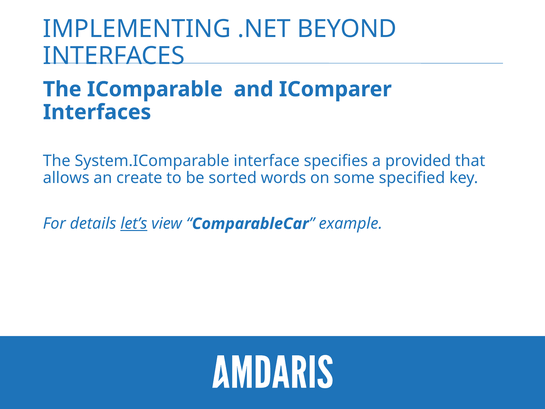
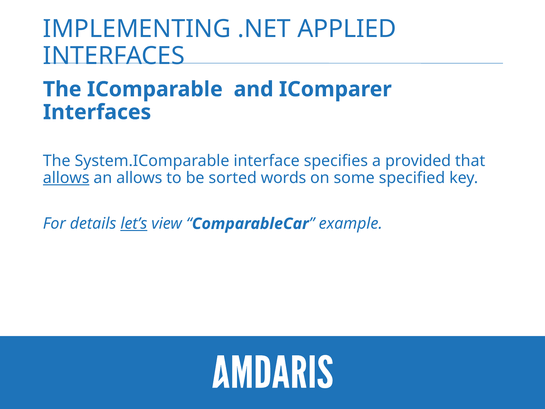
BEYOND: BEYOND -> APPLIED (347, 29)
allows underline: none -> present (66, 178)
an create: create -> allows (139, 178)
